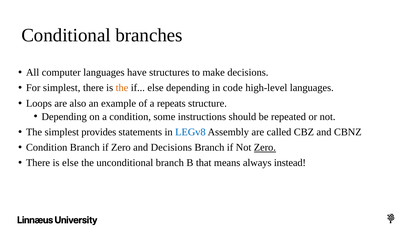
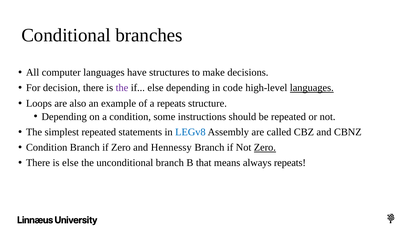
For simplest: simplest -> decision (62, 88)
the colour: orange -> purple (122, 88)
languages underline: none -> present (312, 88)
simplest provides: provides -> repeated (99, 132)
and Decisions: Decisions -> Hennessy (171, 148)
always instead: instead -> repeats (290, 163)
